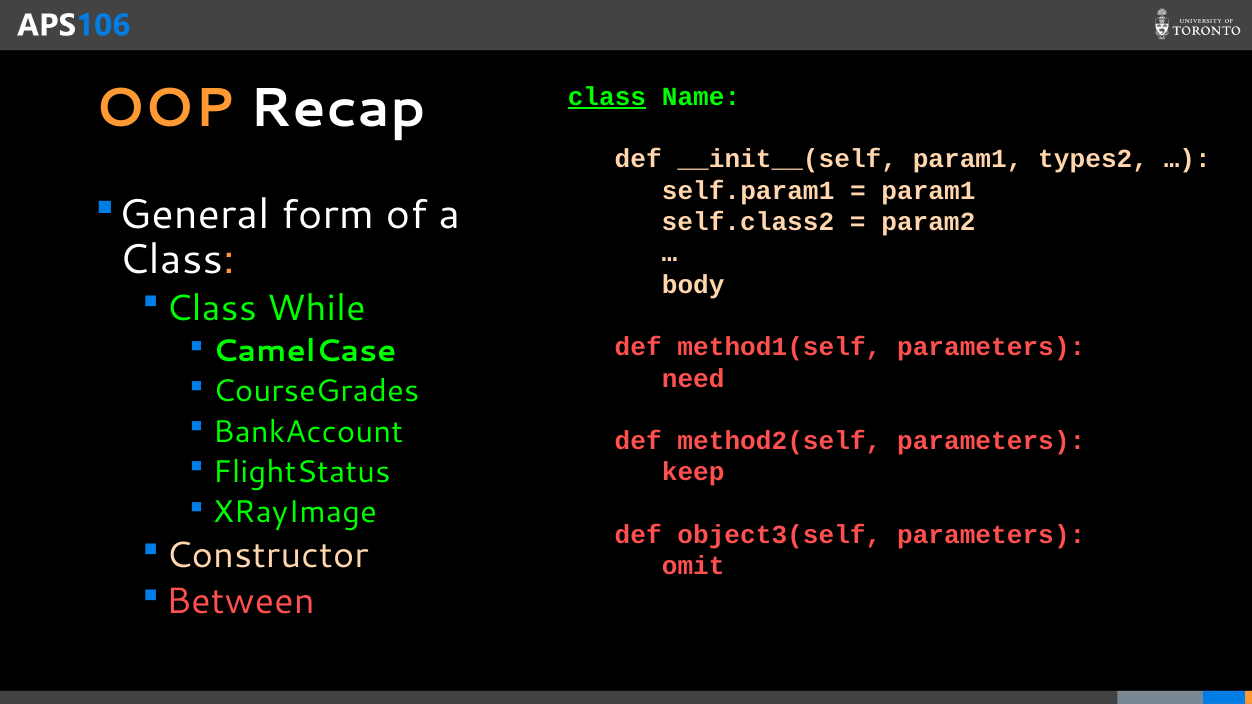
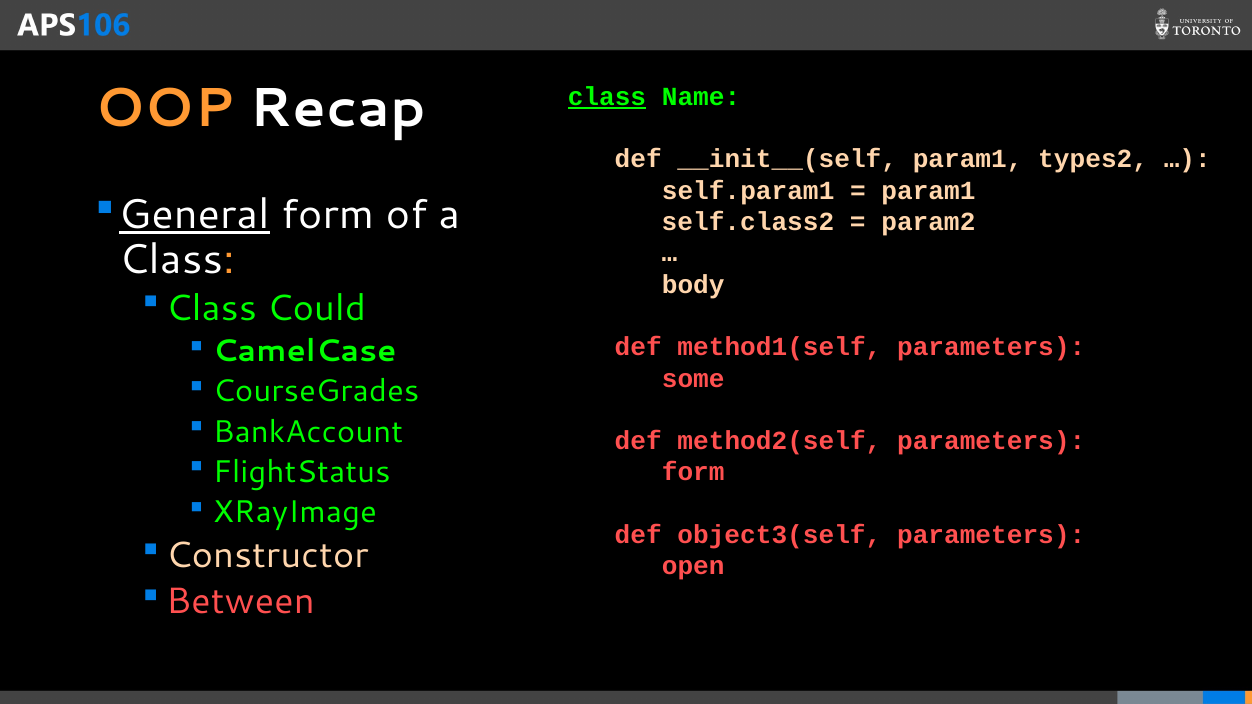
General underline: none -> present (194, 214)
While: While -> Could (316, 308)
need: need -> some (693, 379)
keep: keep -> form (693, 473)
omit: omit -> open (693, 566)
